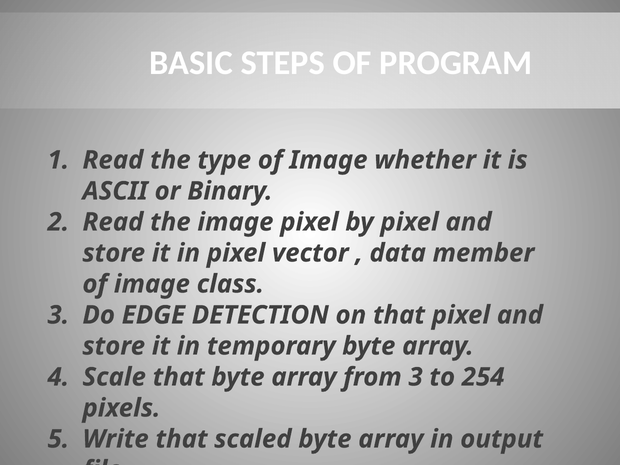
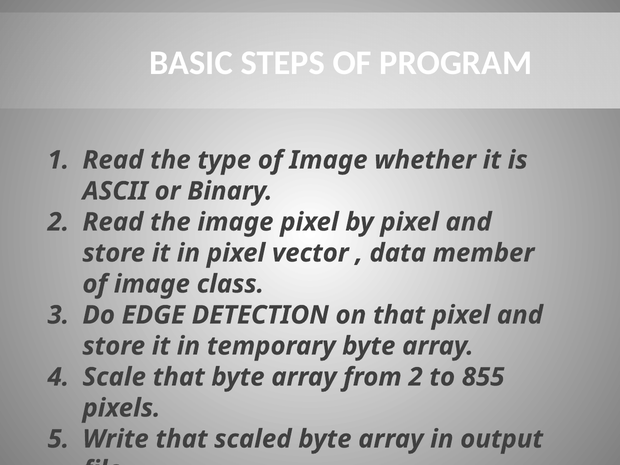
from 3: 3 -> 2 (416, 377)
254: 254 -> 855 (483, 377)
